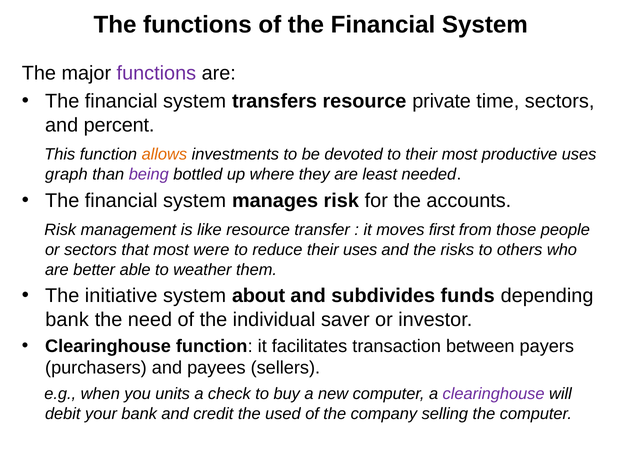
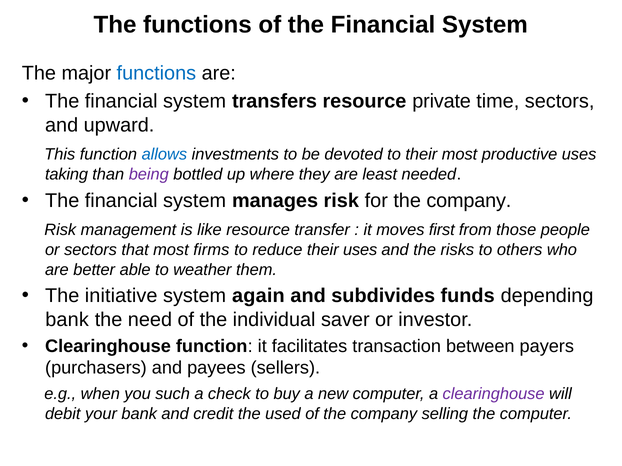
functions colour: purple -> blue (156, 73)
percent: percent -> upward (119, 125)
allows colour: orange -> blue (164, 154)
graph: graph -> taking (67, 175)
for the accounts: accounts -> company (469, 201)
were: were -> firms (211, 250)
about: about -> again (258, 296)
units: units -> such (173, 394)
